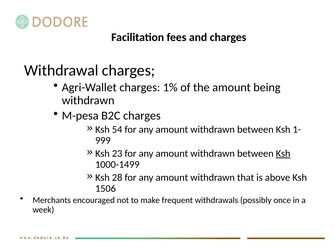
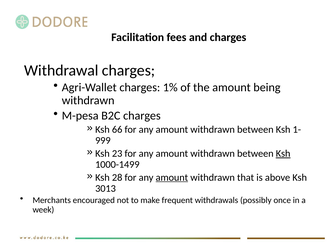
54: 54 -> 66 (117, 130)
amount underline: none -> present (172, 178)
1506: 1506 -> 3013 (106, 189)
